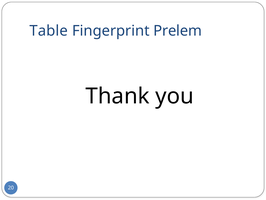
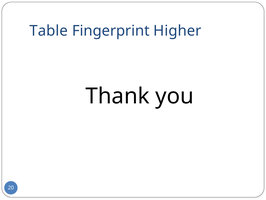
Prelem: Prelem -> Higher (177, 31)
